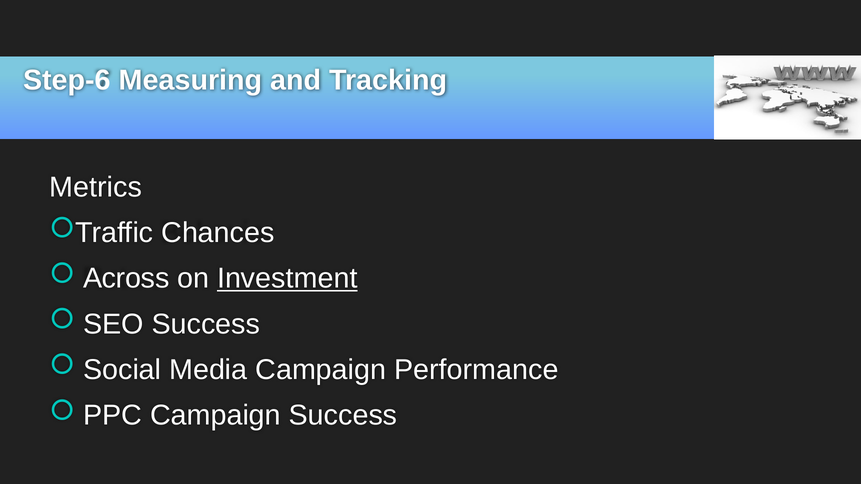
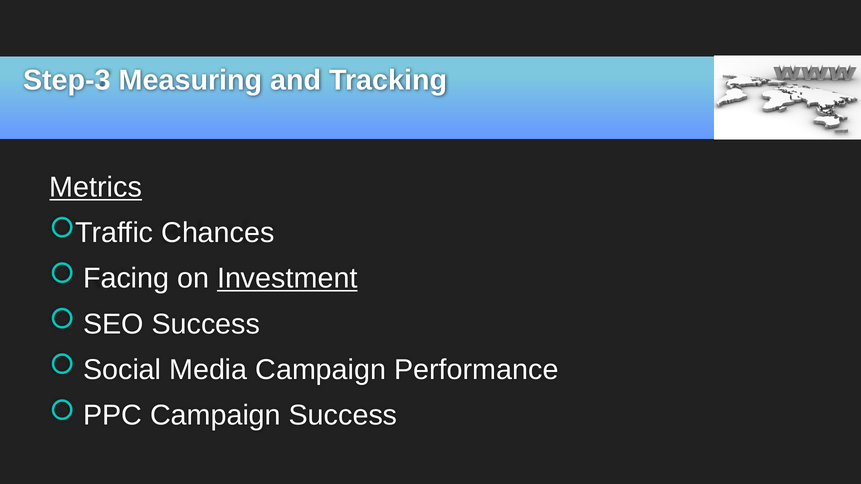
Step-6: Step-6 -> Step-3 (67, 80)
Metrics underline: none -> present (96, 188)
Across: Across -> Facing (126, 279)
